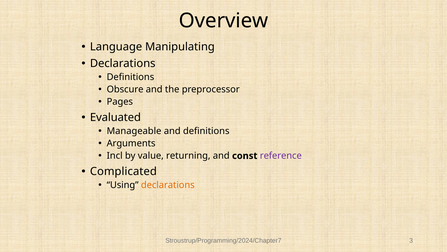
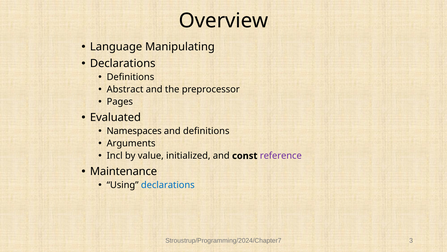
Obscure: Obscure -> Abstract (125, 89)
Manageable: Manageable -> Namespaces (134, 131)
returning: returning -> initialized (188, 155)
Complicated: Complicated -> Maintenance (124, 171)
declarations colour: orange -> blue (168, 185)
